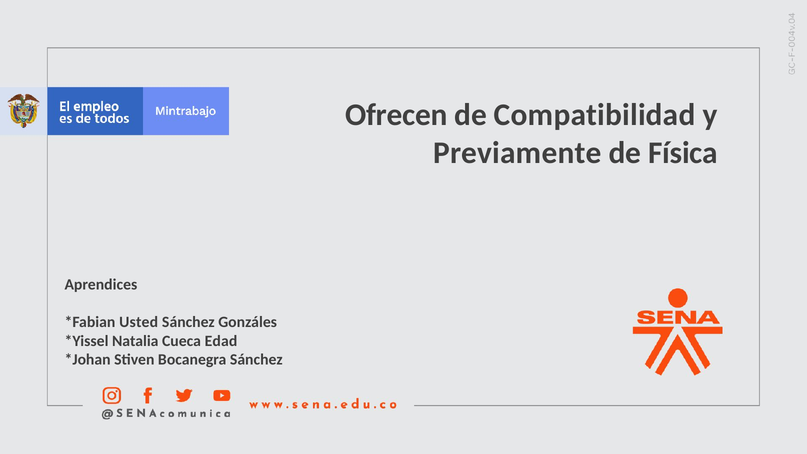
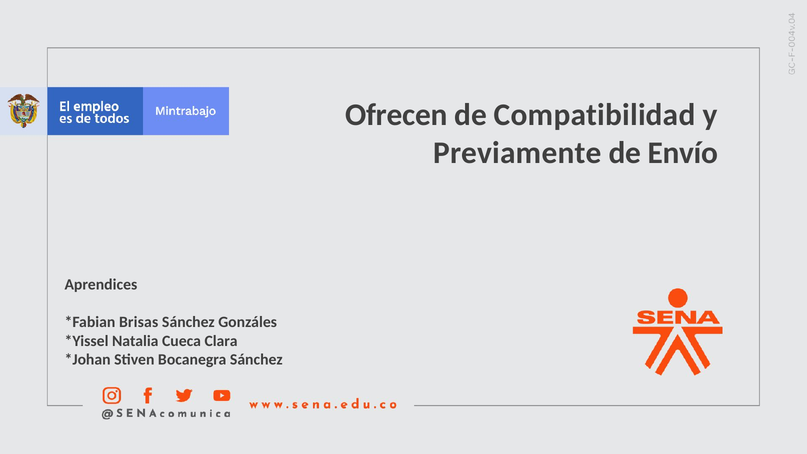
Física: Física -> Envío (683, 153)
Usted: Usted -> Brisas (139, 322)
Edad: Edad -> Clara (221, 341)
